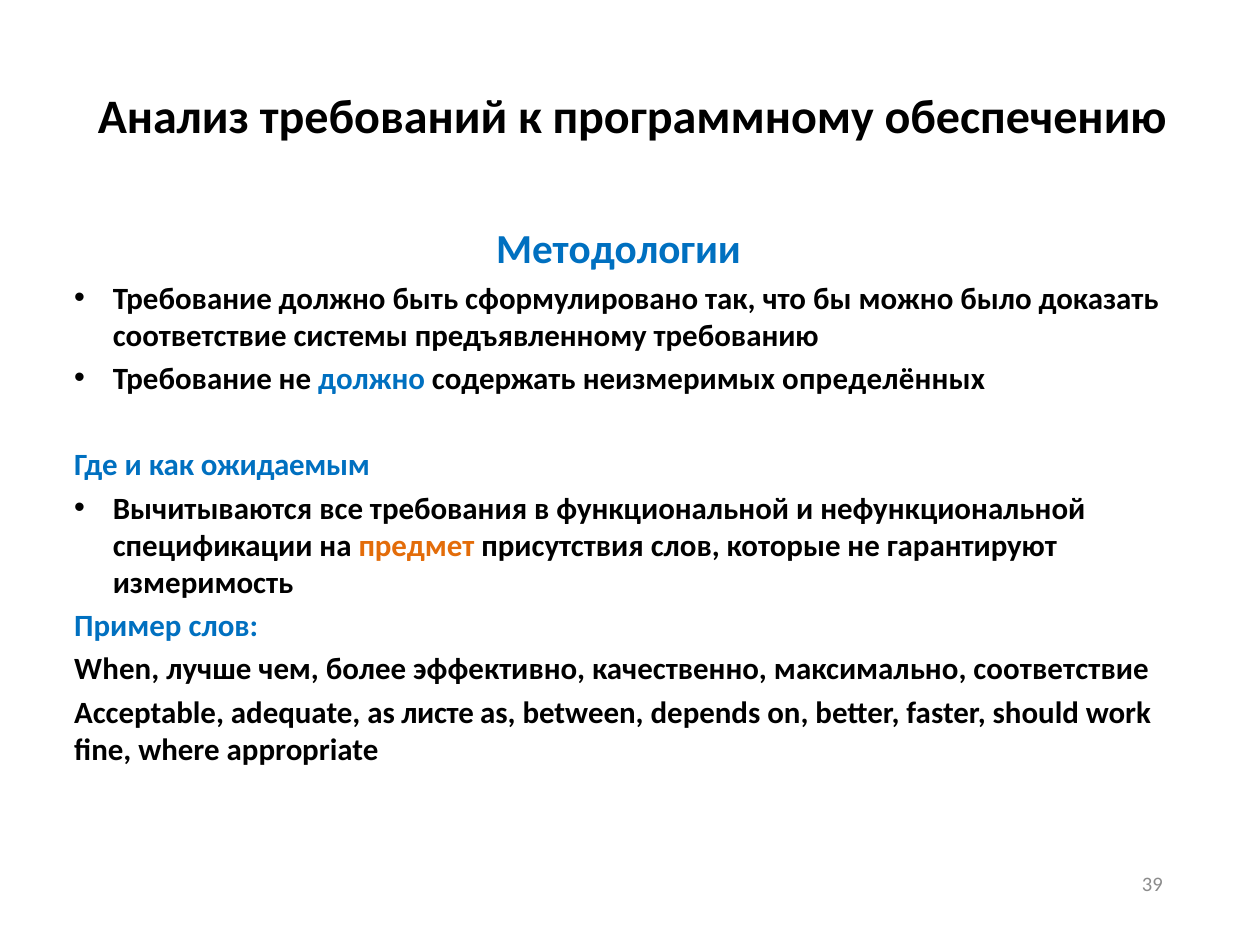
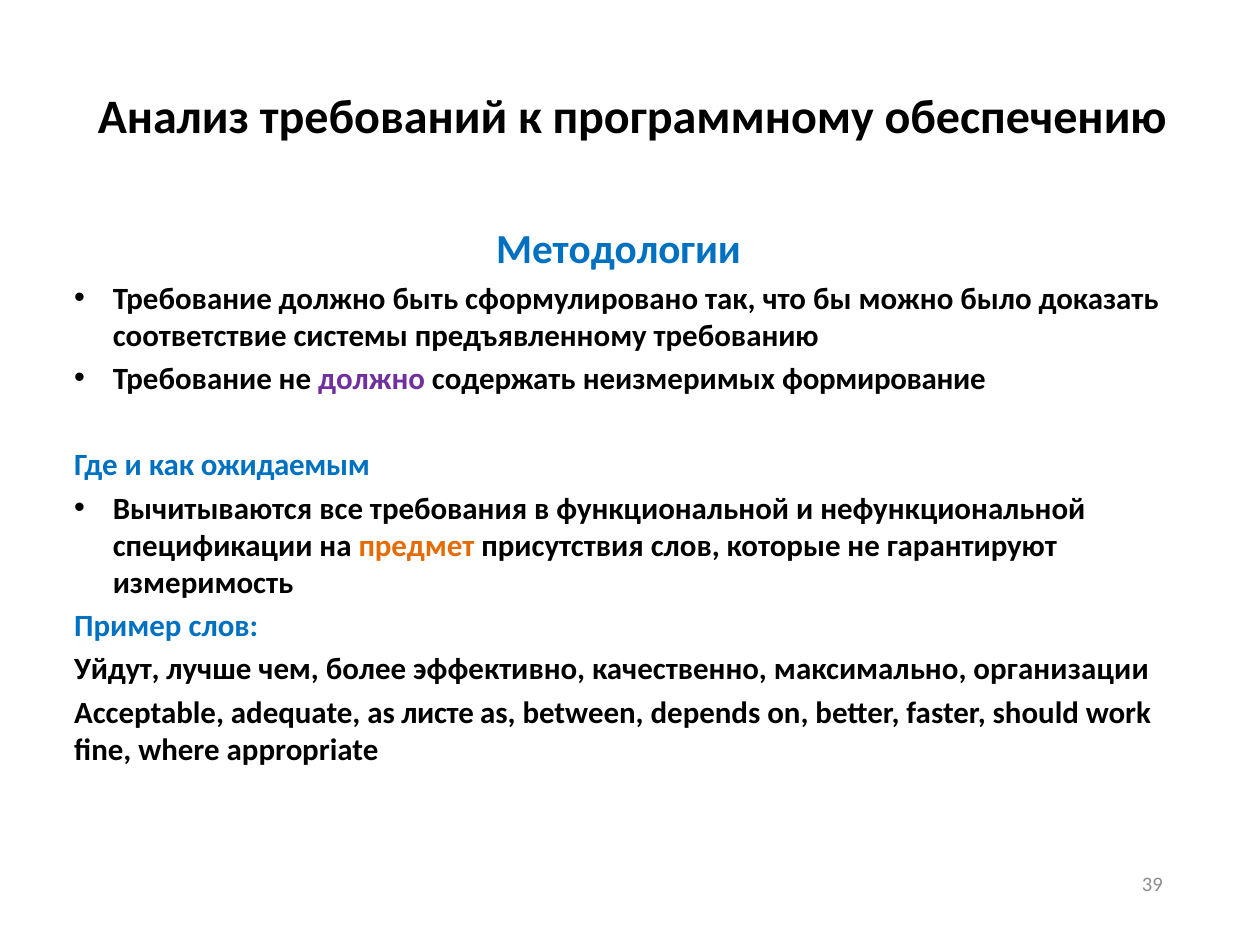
должно colour: blue -> purple (372, 379)
определённых: определённых -> формирование (884, 379)
When: When -> Уйдут (117, 670)
максимально соответствие: соответствие -> организации (1061, 670)
